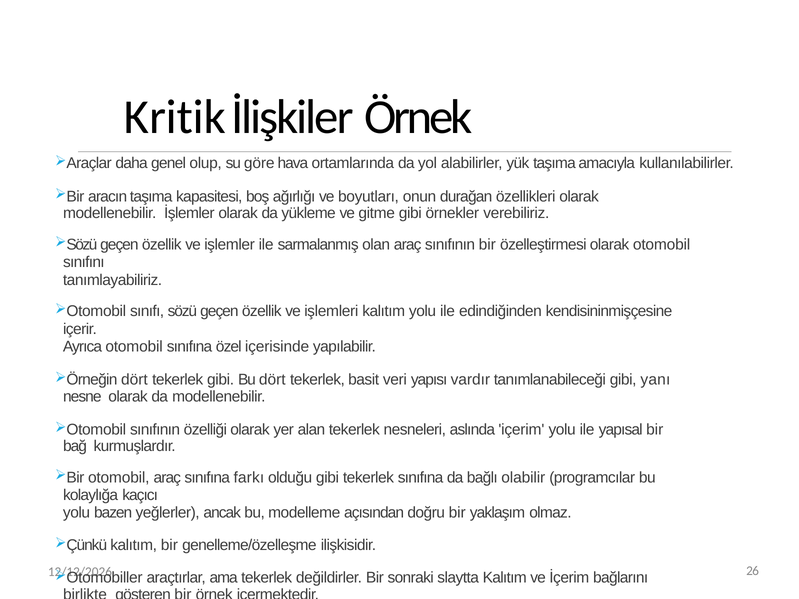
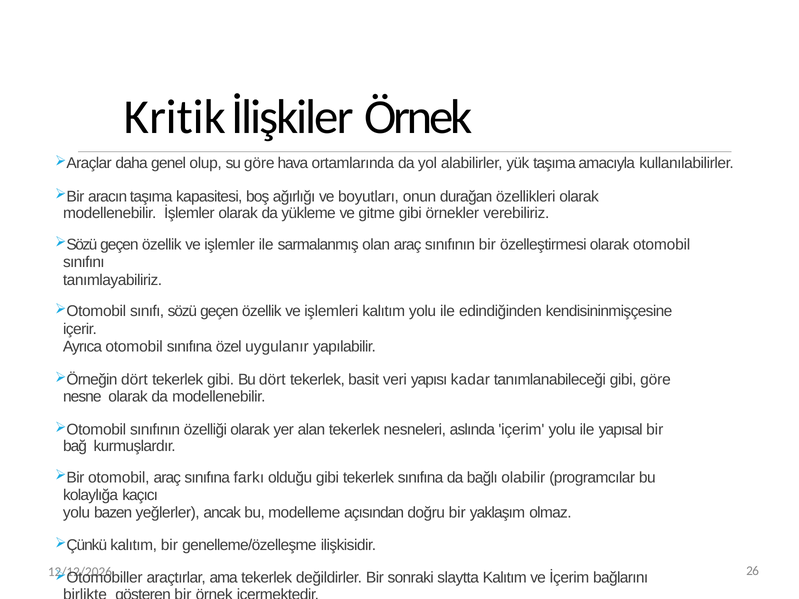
içerisinde: içerisinde -> uygulanır (277, 347)
vardır: vardır -> kadar (470, 380)
gibi yanı: yanı -> göre (656, 380)
